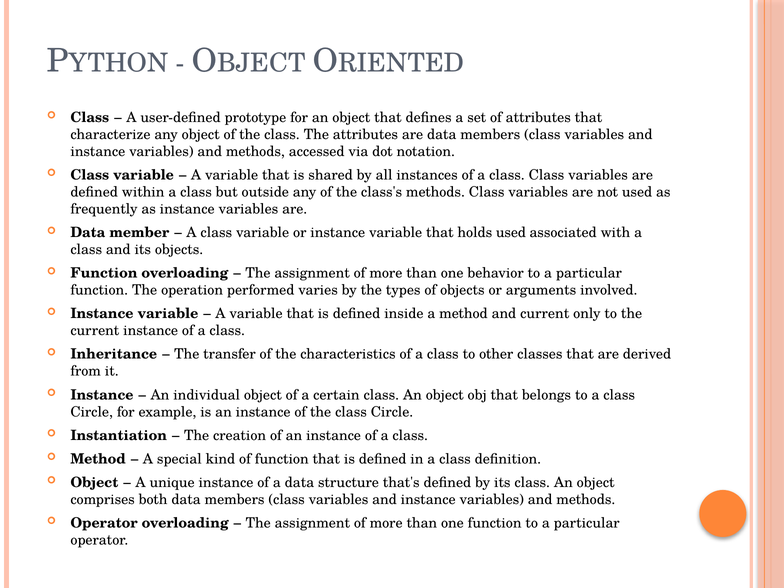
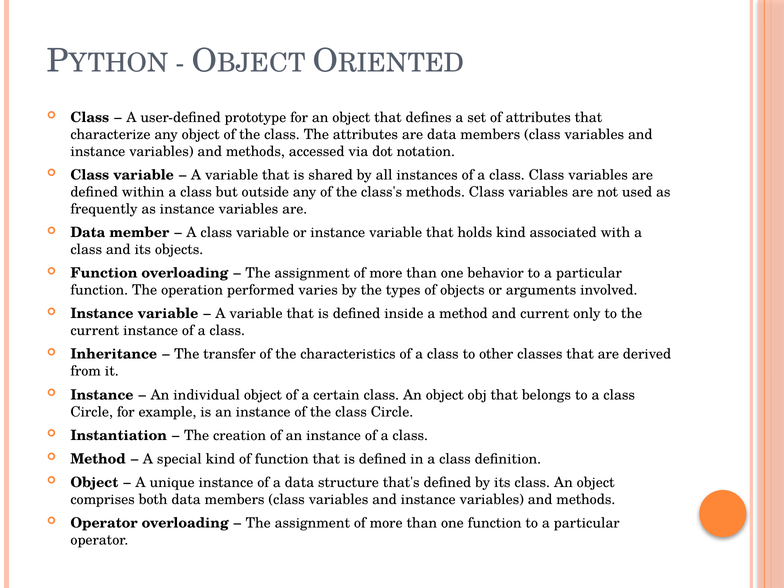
holds used: used -> kind (511, 233)
